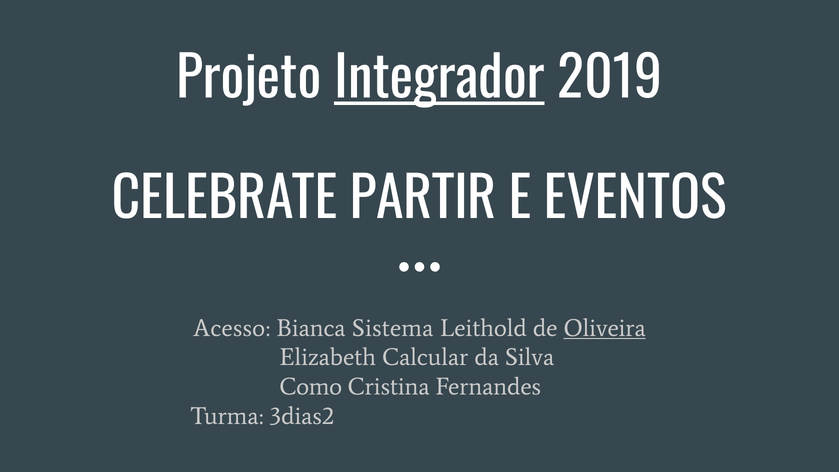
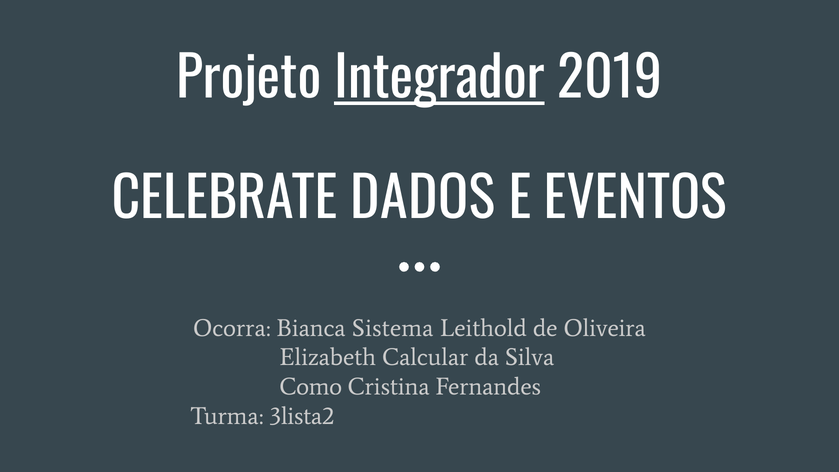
PARTIR: PARTIR -> DADOS (423, 200)
Acesso: Acesso -> Ocorra (232, 328)
Oliveira underline: present -> none (605, 328)
3dias2: 3dias2 -> 3lista2 (302, 416)
